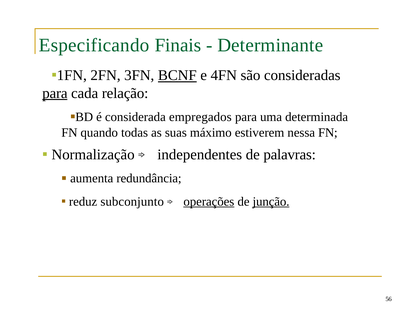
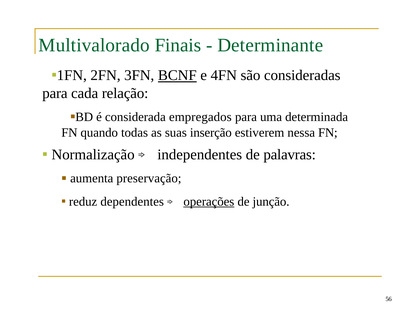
Especificando: Especificando -> Multivalorado (94, 45)
para underline: present -> none (55, 93)
máximo: máximo -> inserção (211, 133)
redundância: redundância -> preservação (149, 179)
subconjunto: subconjunto -> dependentes (132, 202)
junção underline: present -> none (271, 202)
